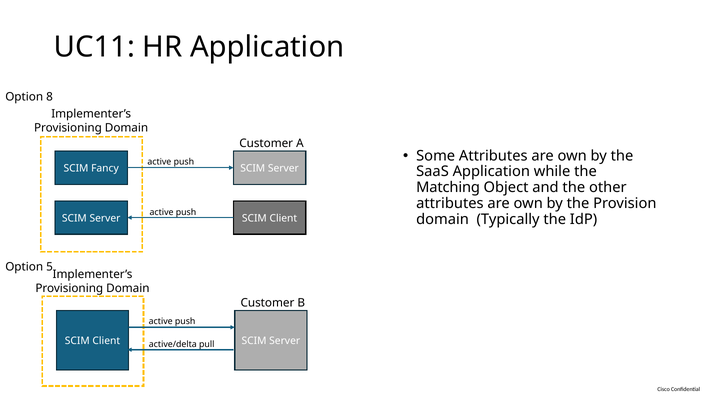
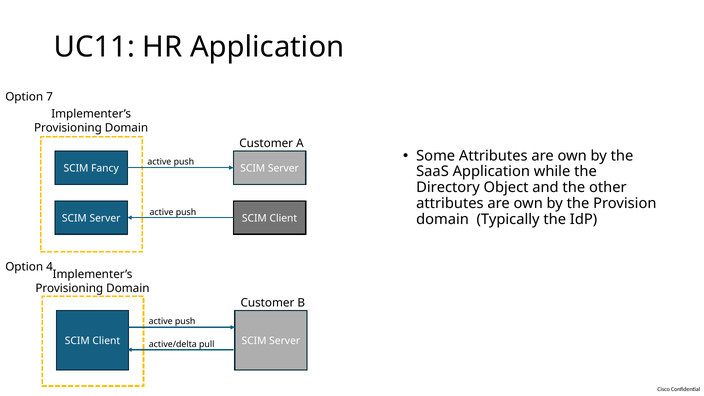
8: 8 -> 7 (50, 97)
Matching: Matching -> Directory (448, 187)
5: 5 -> 4 (50, 267)
